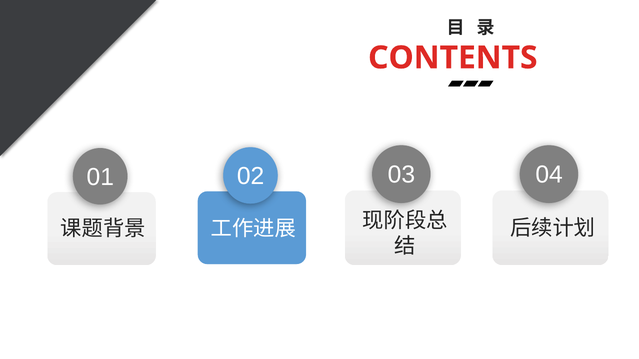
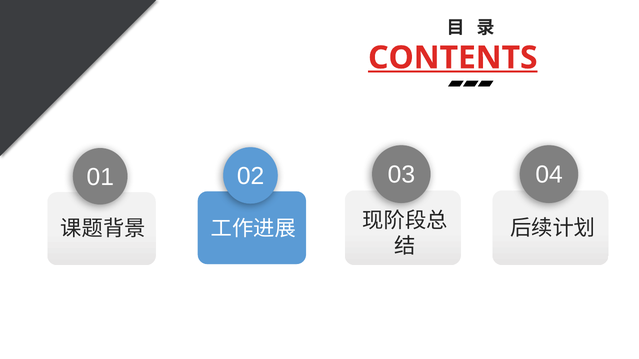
CONTENTS underline: none -> present (453, 58)
